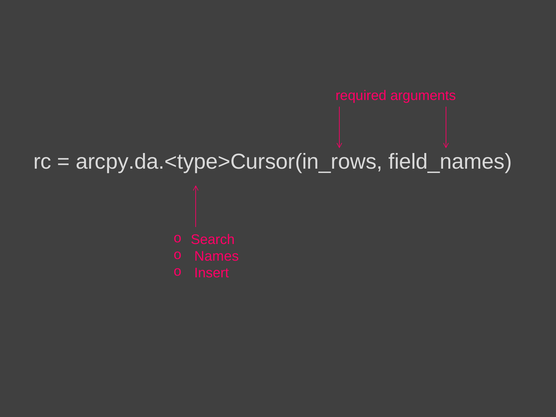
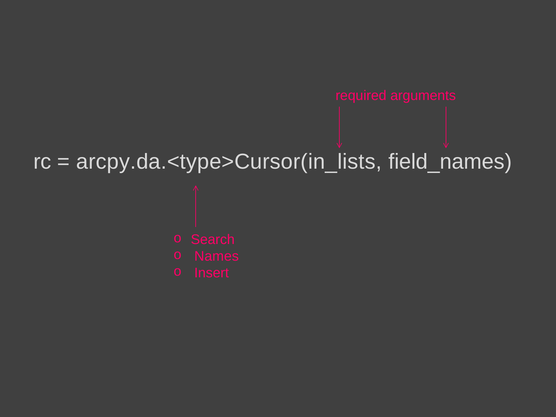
arcpy.da.<type>Cursor(in_rows: arcpy.da.<type>Cursor(in_rows -> arcpy.da.<type>Cursor(in_lists (229, 162)
